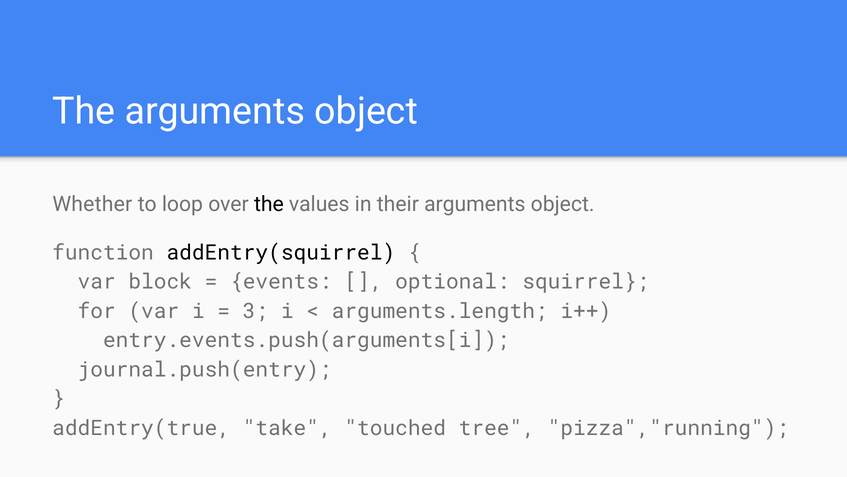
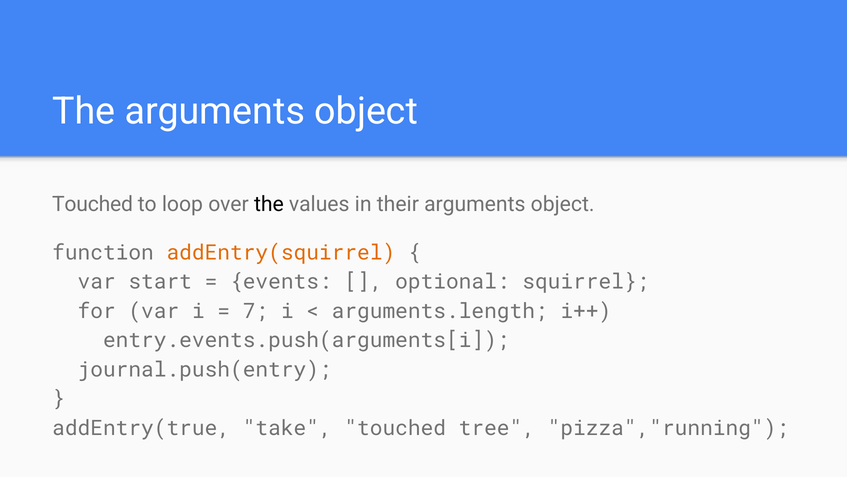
Whether: Whether -> Touched (93, 204)
addEntry(squirrel colour: black -> orange (281, 252)
block: block -> start (160, 281)
3: 3 -> 7 (255, 311)
